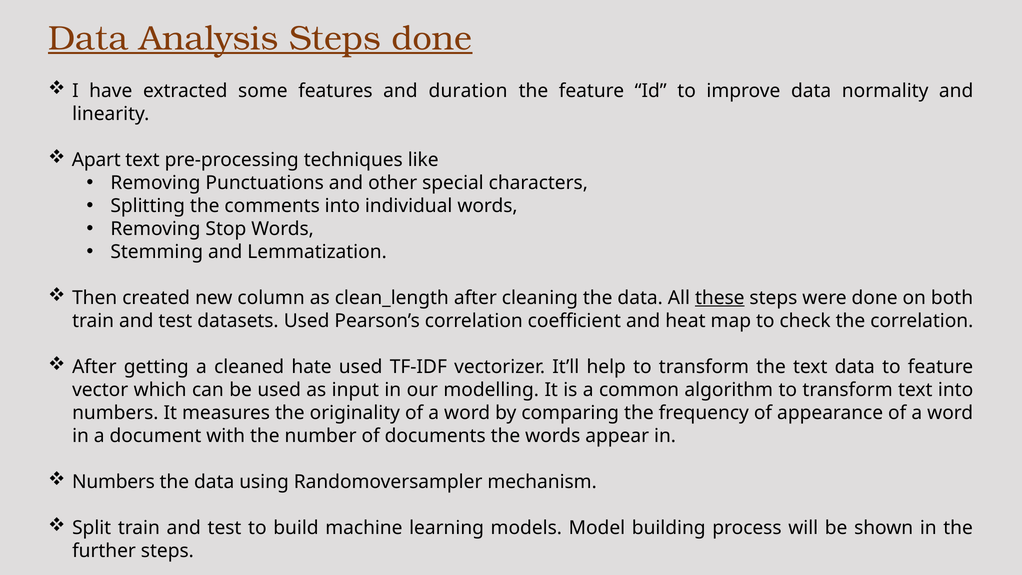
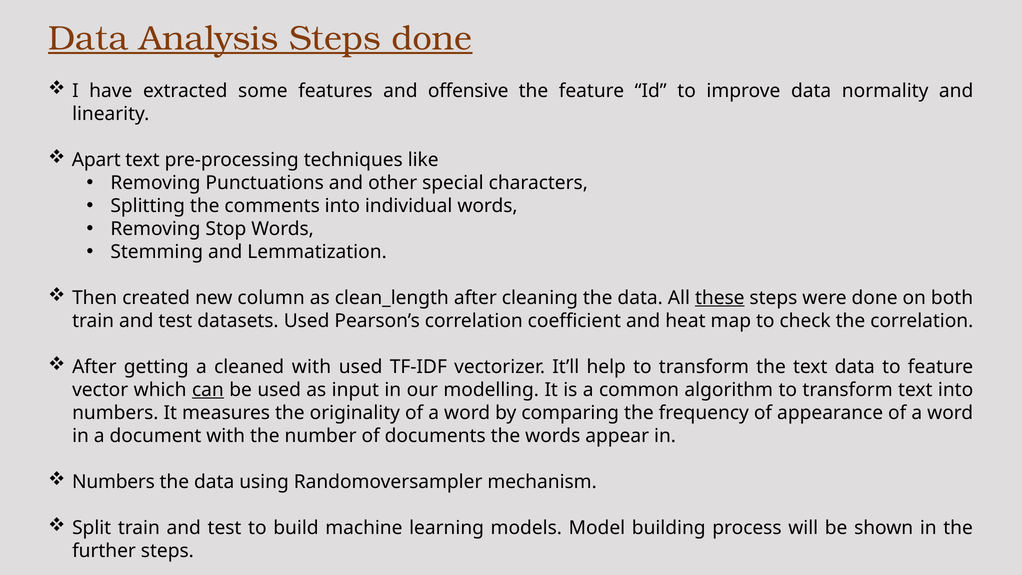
duration: duration -> offensive (468, 91)
cleaned hate: hate -> with (311, 367)
can underline: none -> present (208, 390)
